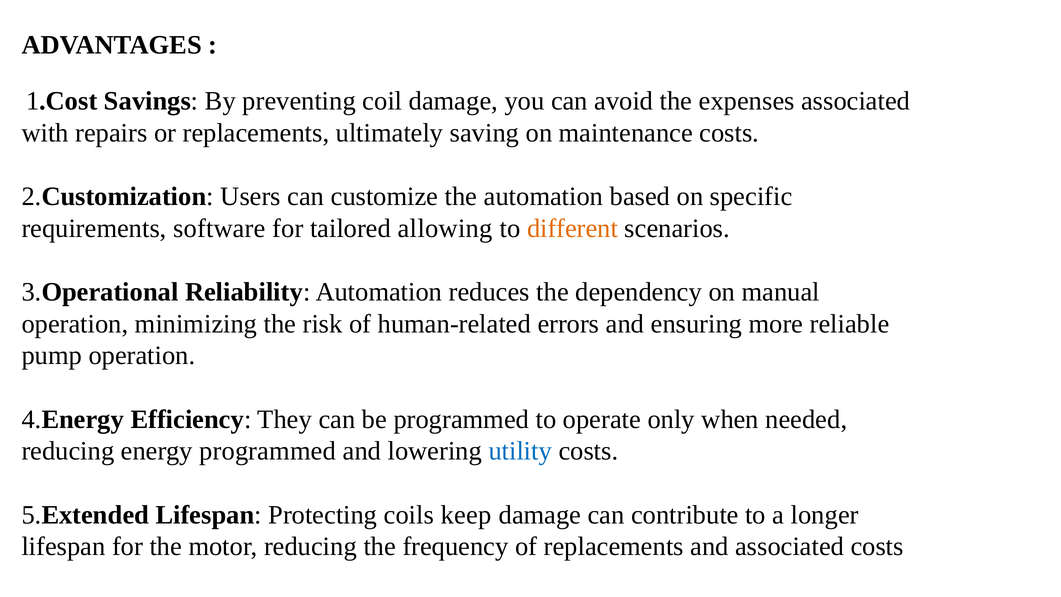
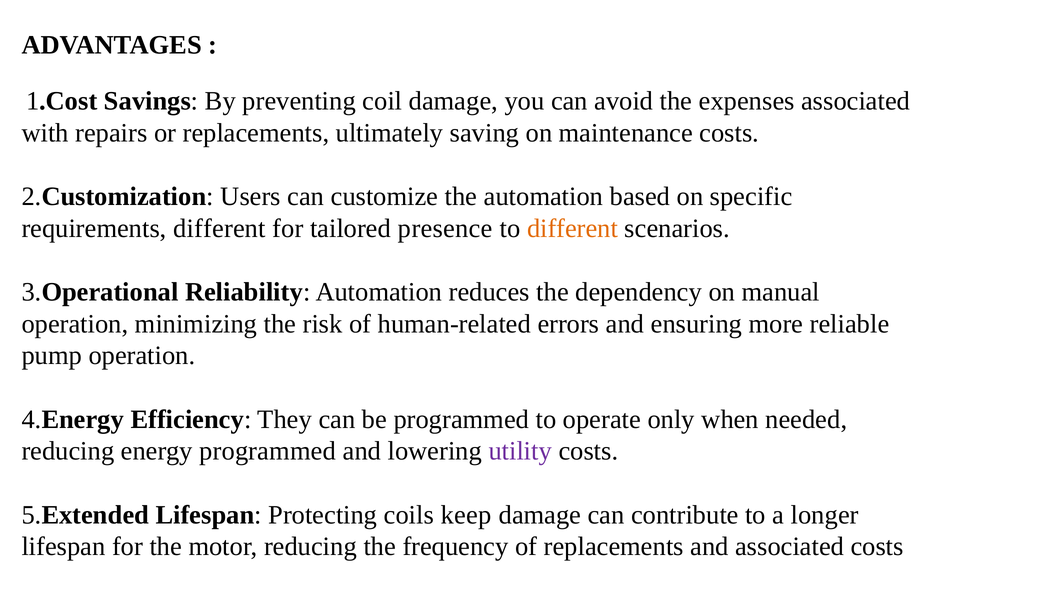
requirements software: software -> different (219, 228)
allowing: allowing -> presence (445, 228)
utility colour: blue -> purple (520, 451)
